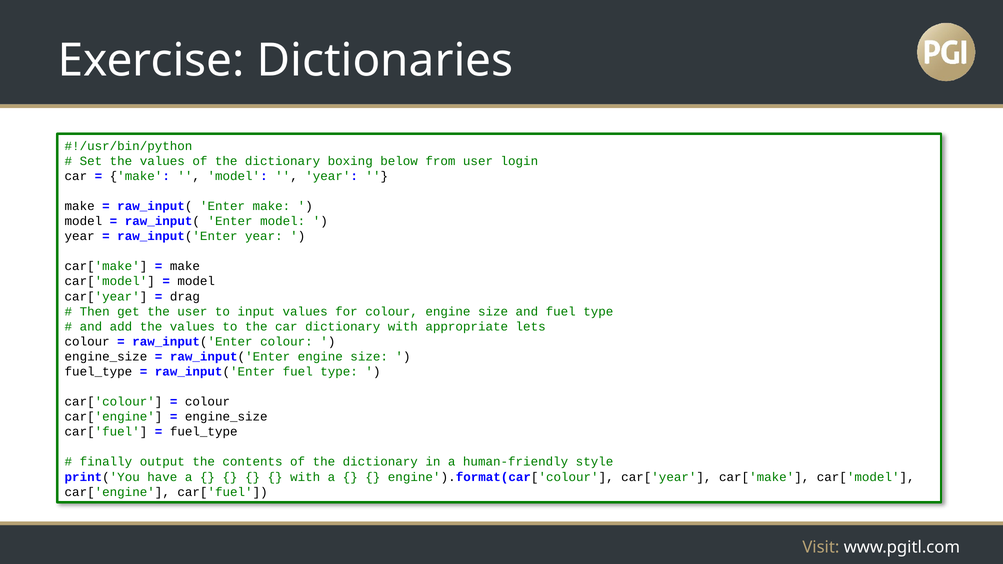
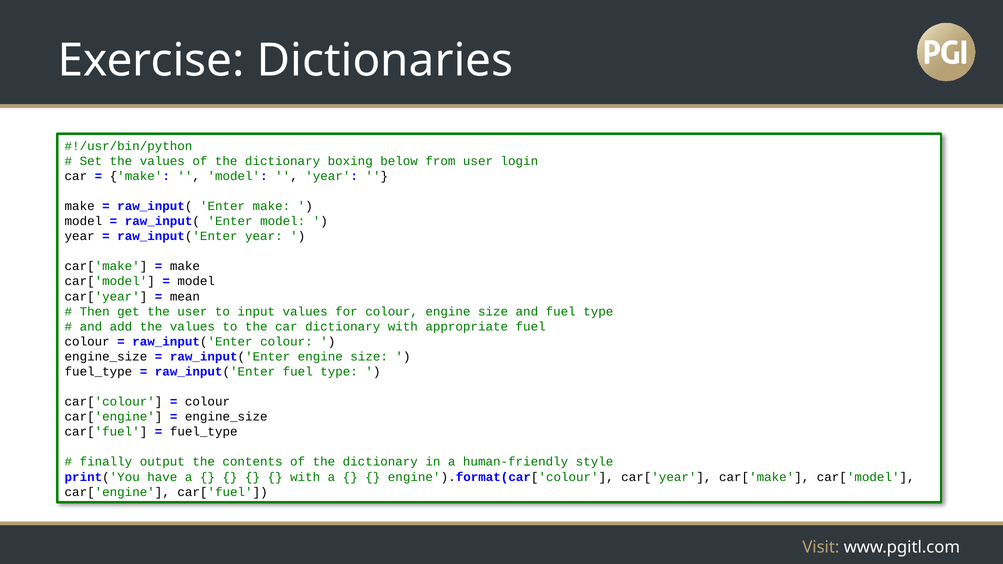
drag: drag -> mean (185, 296)
appropriate lets: lets -> fuel (531, 327)
